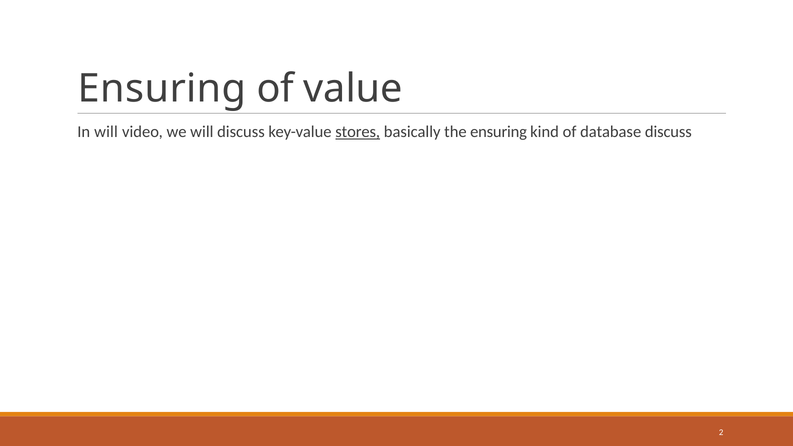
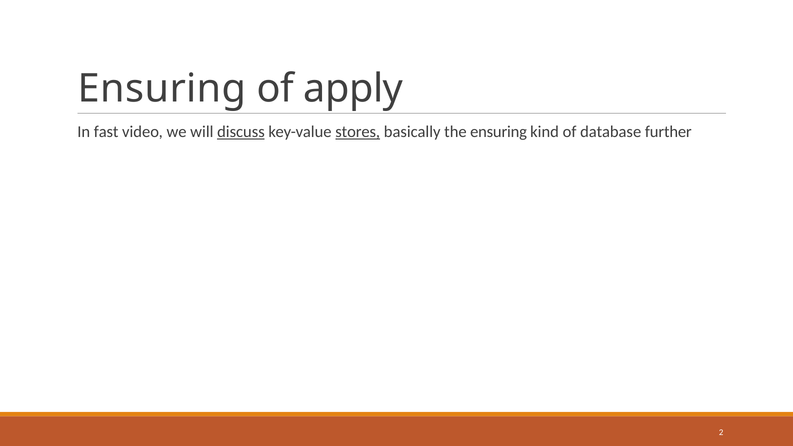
value: value -> apply (353, 89)
In will: will -> fast (106, 132)
discuss underline: none -> present (241, 132)
database discuss: discuss -> further (668, 132)
